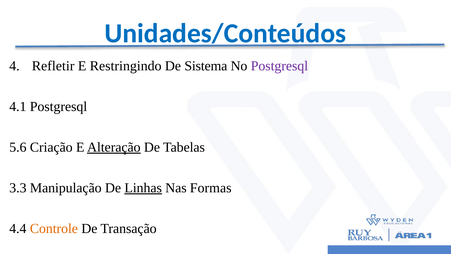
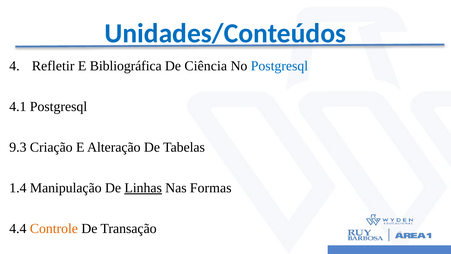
Restringindo: Restringindo -> Bibliográfica (126, 66)
Sistema: Sistema -> Ciência (206, 66)
Postgresql colour: purple -> blue (279, 66)
5.6: 5.6 -> 9.3 (18, 147)
Alteração underline: present -> none (114, 147)
3.3: 3.3 -> 1.4 (18, 188)
